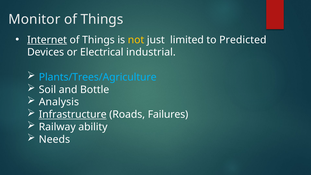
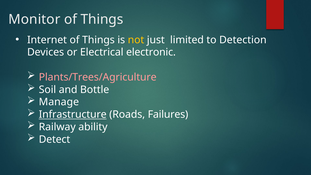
Internet underline: present -> none (47, 40)
Predicted: Predicted -> Detection (243, 40)
industrial: industrial -> electronic (151, 52)
Plants/Trees/Agriculture colour: light blue -> pink (98, 77)
Analysis: Analysis -> Manage (59, 102)
Needs: Needs -> Detect (54, 139)
